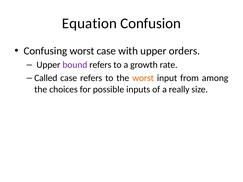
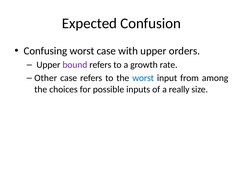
Equation: Equation -> Expected (89, 24)
Called: Called -> Other (46, 78)
worst colour: orange -> blue (143, 78)
